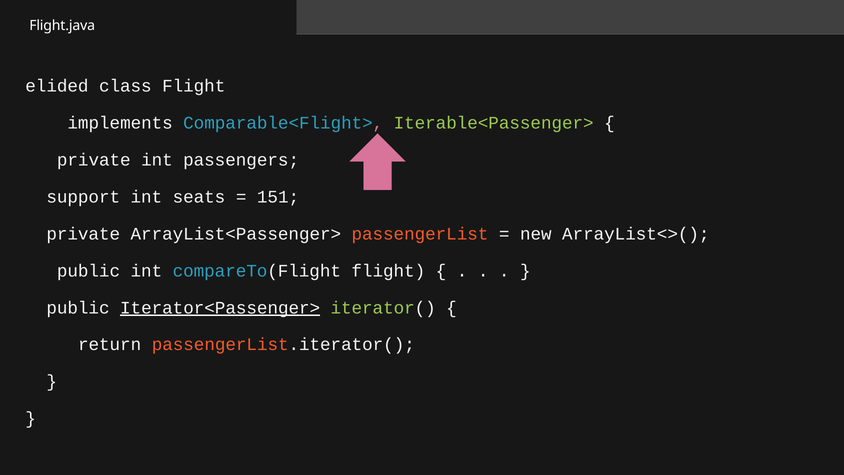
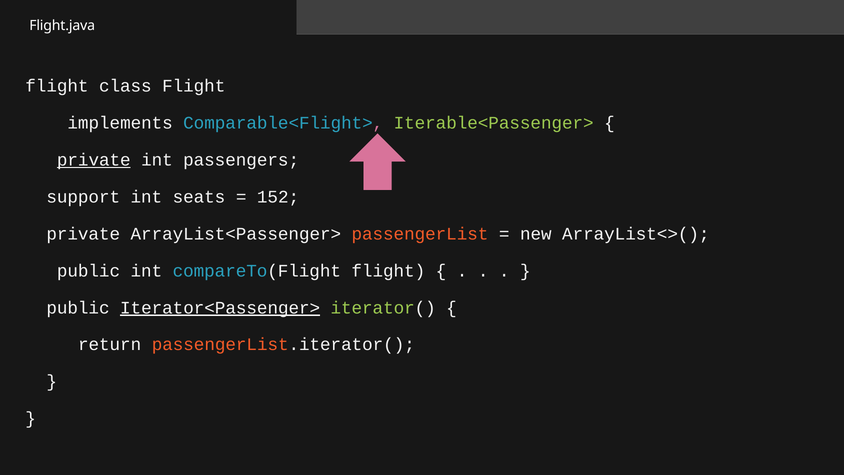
elided: elided -> flight (57, 86)
private underline: none -> present (94, 160)
151: 151 -> 152 (278, 197)
